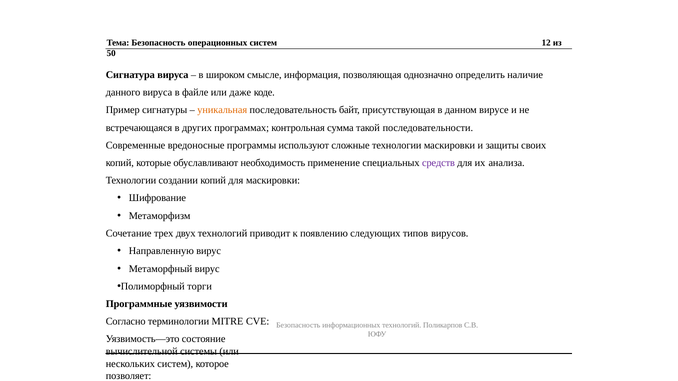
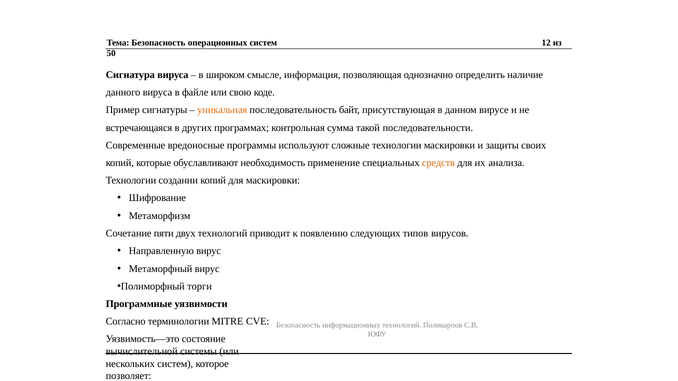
даже: даже -> свою (240, 93)
средств colour: purple -> orange (438, 163)
трех: трех -> пяти (164, 234)
